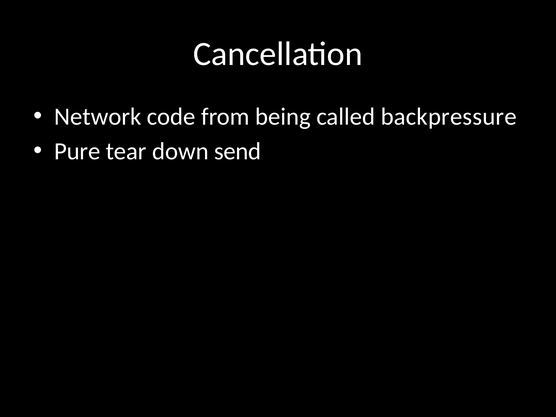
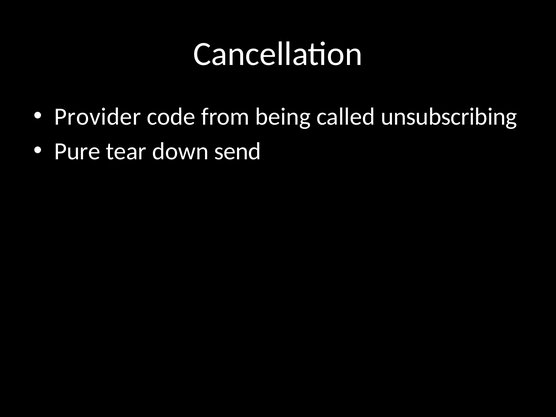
Network: Network -> Provider (98, 117)
backpressure: backpressure -> unsubscribing (449, 117)
